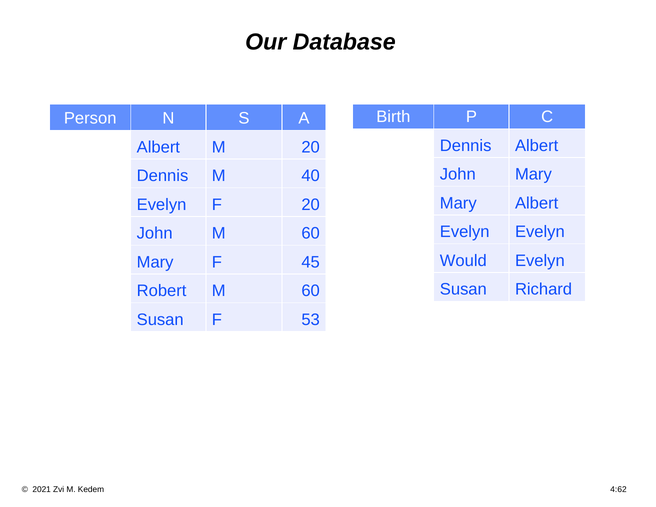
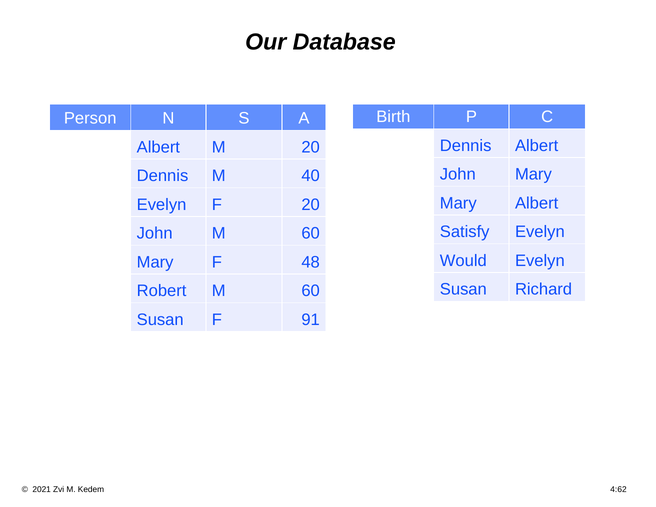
Evelyn: Evelyn -> Satisfy (465, 232)
45: 45 -> 48 (311, 262)
53: 53 -> 91 (311, 320)
